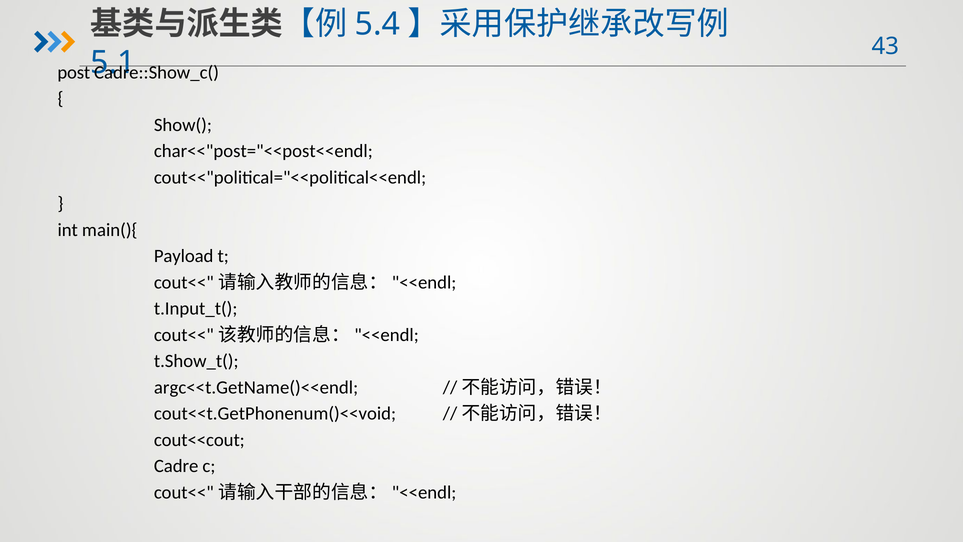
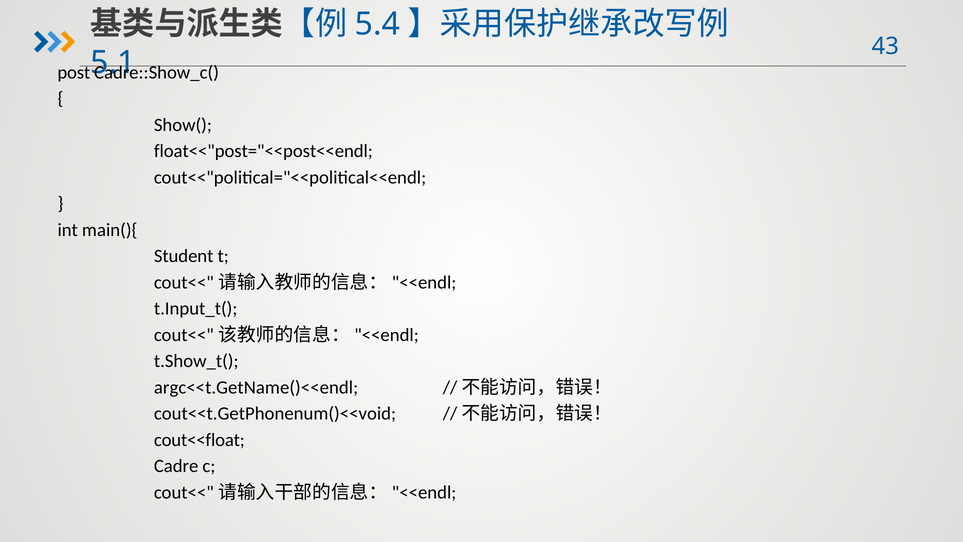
char<<"post="<<post<<endl: char<<"post="<<post<<endl -> float<<"post="<<post<<endl (263, 151)
Payload: Payload -> Student (184, 256)
cout<<cout: cout<<cout -> cout<<float (199, 440)
